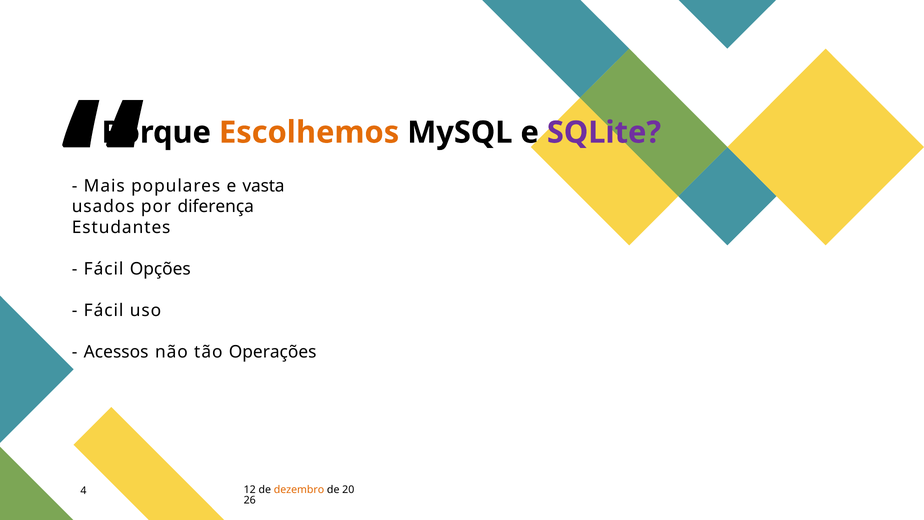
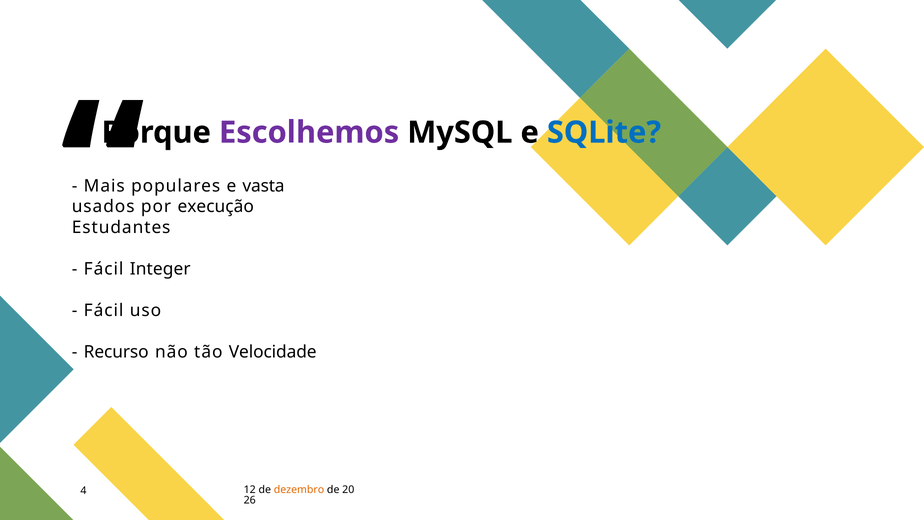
Escolhemos colour: orange -> purple (309, 132)
SQLite colour: purple -> blue (604, 132)
diferença: diferença -> execução (216, 206)
Opções: Opções -> Integer (160, 269)
Acessos: Acessos -> Recurso (116, 352)
Operações: Operações -> Velocidade (273, 352)
